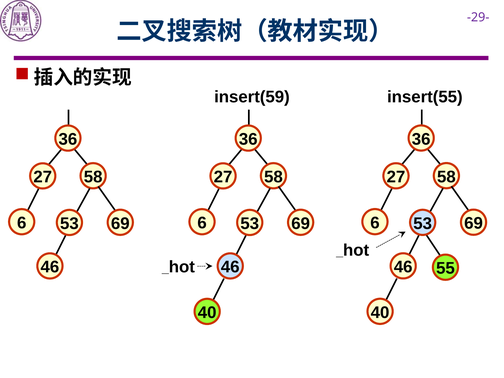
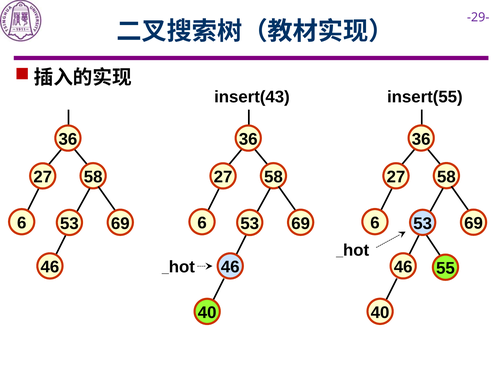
insert(59: insert(59 -> insert(43 (252, 97)
